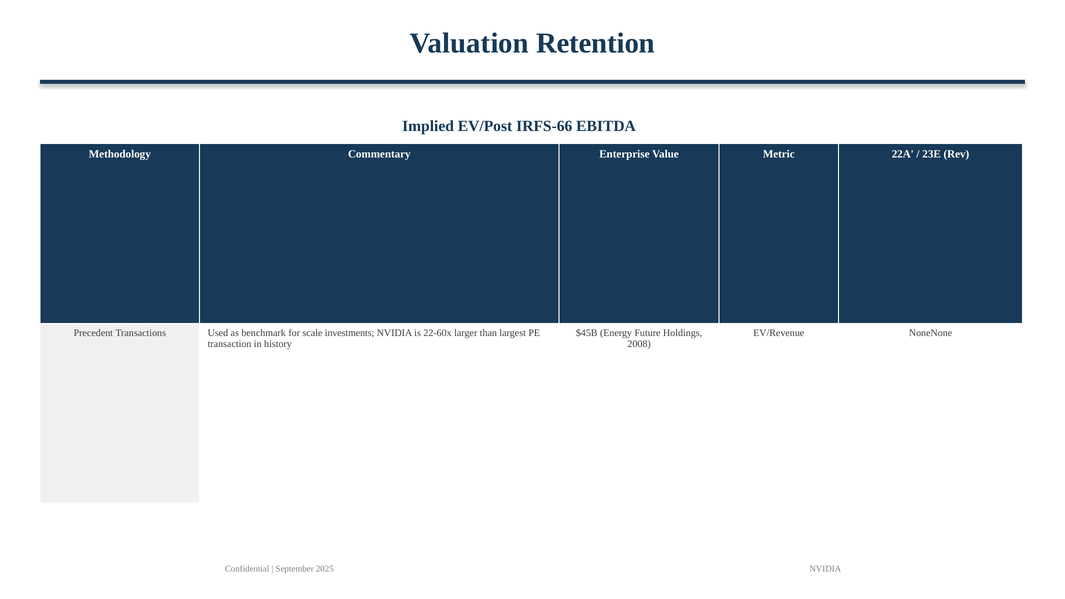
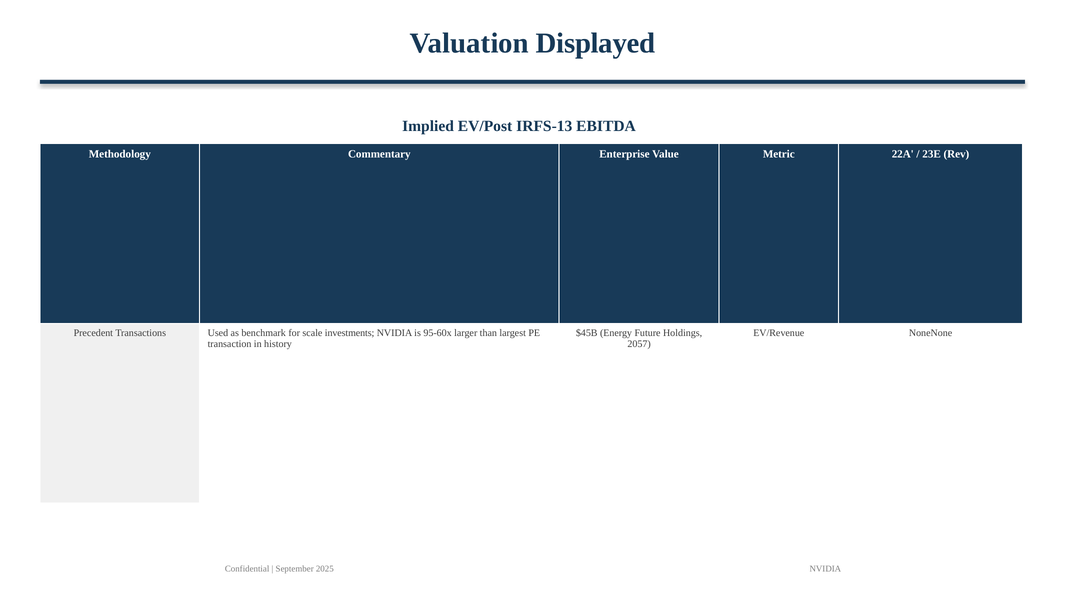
Retention: Retention -> Displayed (596, 43)
IRFS-66: IRFS-66 -> IRFS-13 (544, 126)
22-60x: 22-60x -> 95-60x (438, 333)
2008: 2008 -> 2057 (639, 344)
